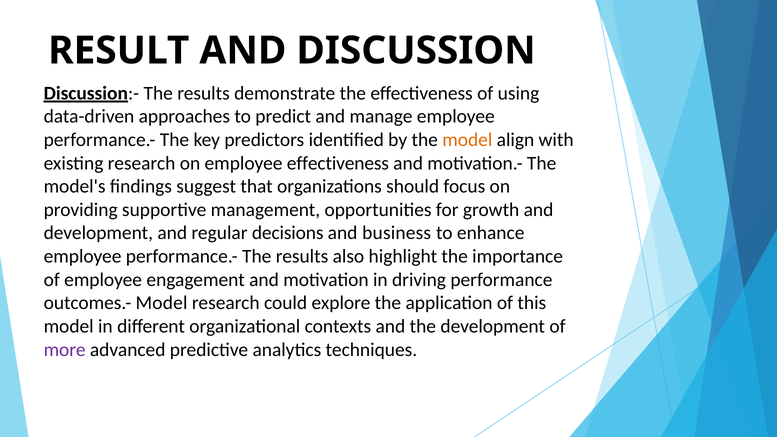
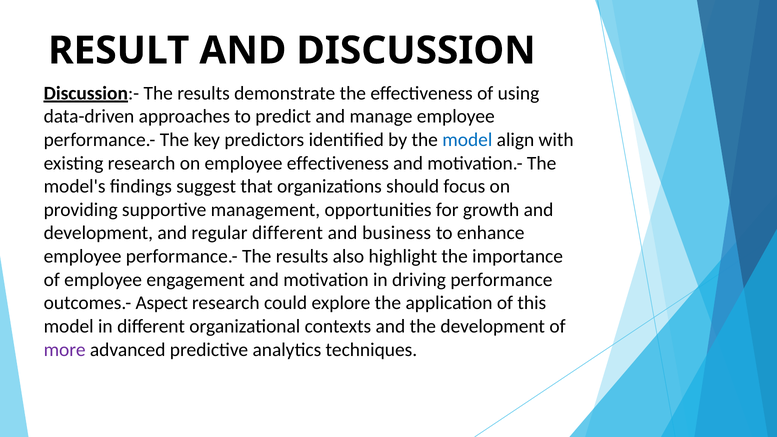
model colour: orange -> blue (467, 140)
regular decisions: decisions -> different (288, 233)
outcomes.- Model: Model -> Aspect (162, 303)
